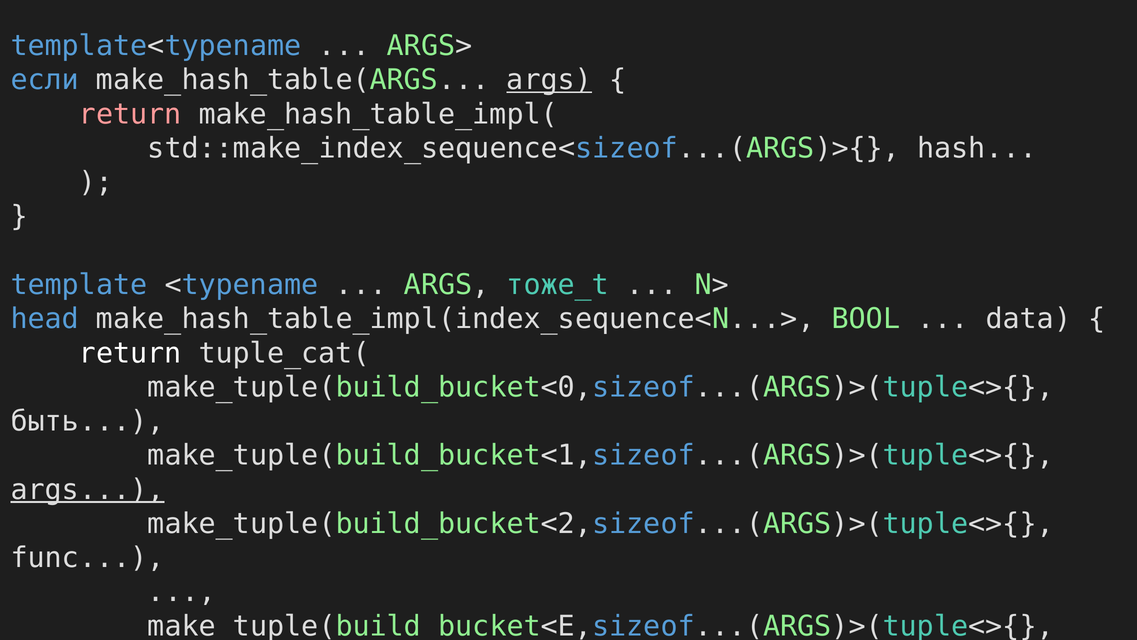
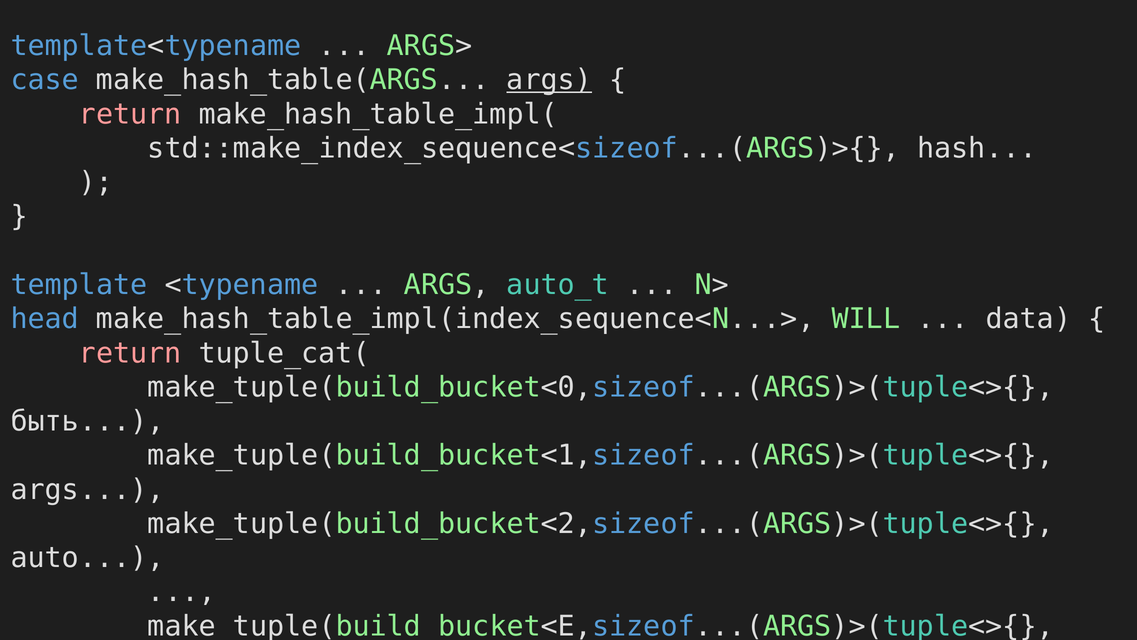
если: если -> case (45, 80)
тоже_t: тоже_t -> auto_t (558, 285)
BOOL: BOOL -> WILL (866, 319)
return colour: white -> pink (130, 353)
args underline: present -> none (88, 489)
func: func -> auto (88, 558)
